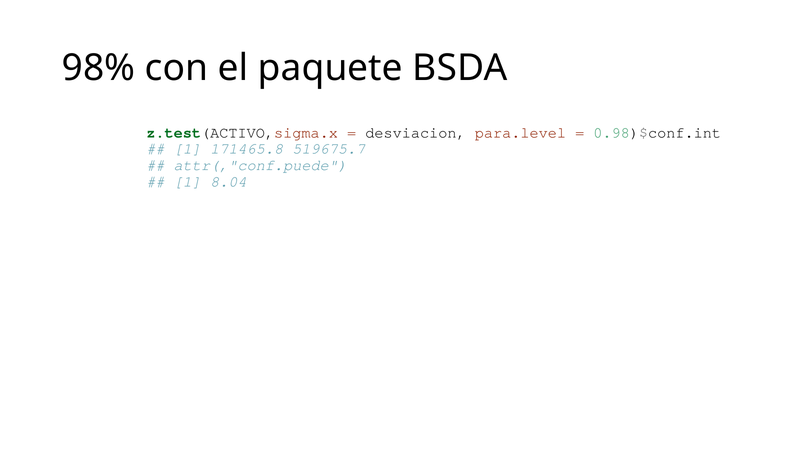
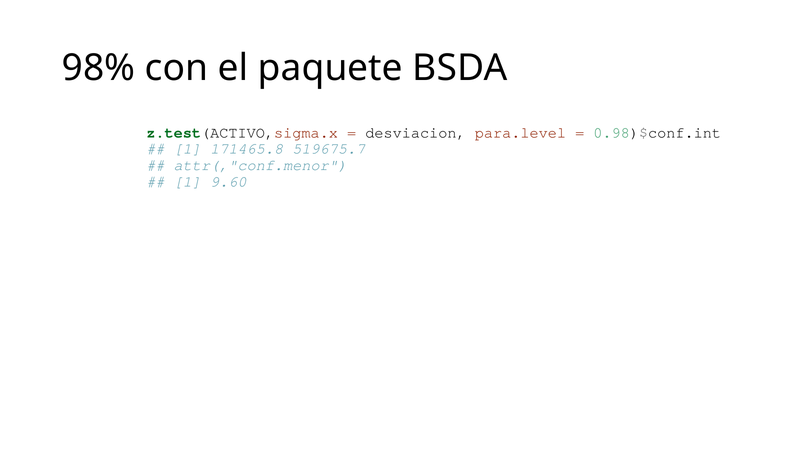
attr(,"conf.puede: attr(,"conf.puede -> attr(,"conf.menor (260, 165)
8.04: 8.04 -> 9.60 (228, 182)
